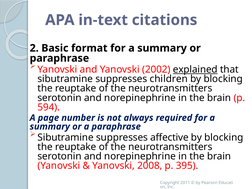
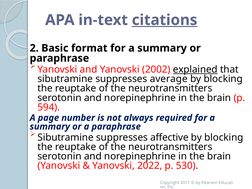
citations underline: none -> present (165, 20)
children: children -> average (169, 79)
2008: 2008 -> 2022 (150, 166)
395: 395 -> 530 (187, 166)
